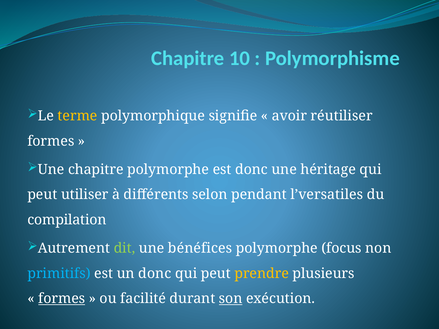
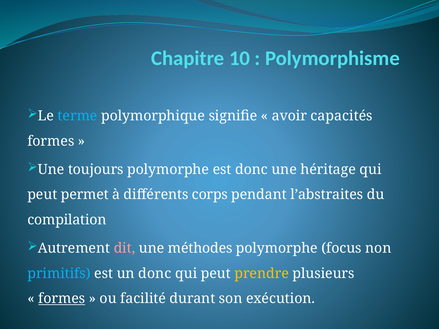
terme colour: yellow -> light blue (78, 116)
réutiliser: réutiliser -> capacités (342, 116)
Une chapitre: chapitre -> toujours (96, 170)
utiliser: utiliser -> permet (85, 195)
selon: selon -> corps (210, 195)
l’versatiles: l’versatiles -> l’abstraites (327, 195)
dit colour: light green -> pink (124, 248)
bénéfices: bénéfices -> méthodes (200, 248)
son underline: present -> none (231, 299)
